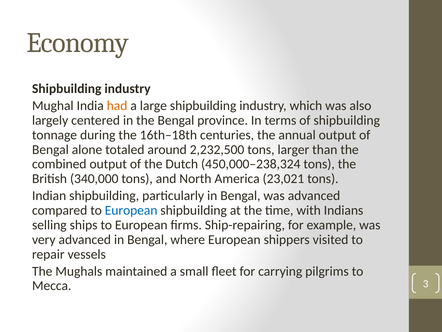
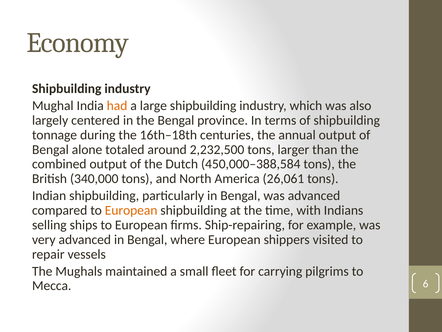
450,000–238,324: 450,000–238,324 -> 450,000–388,584 (251, 164)
23,021: 23,021 -> 26,061 (283, 179)
European colour: blue -> orange (131, 210)
3: 3 -> 6 (426, 283)
